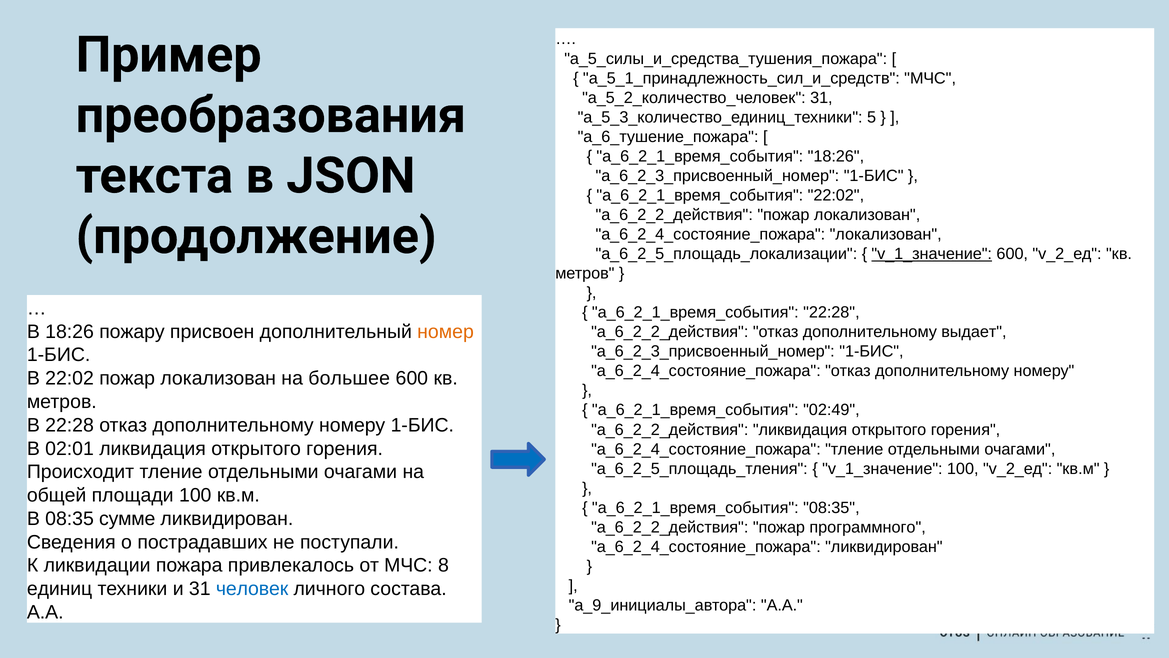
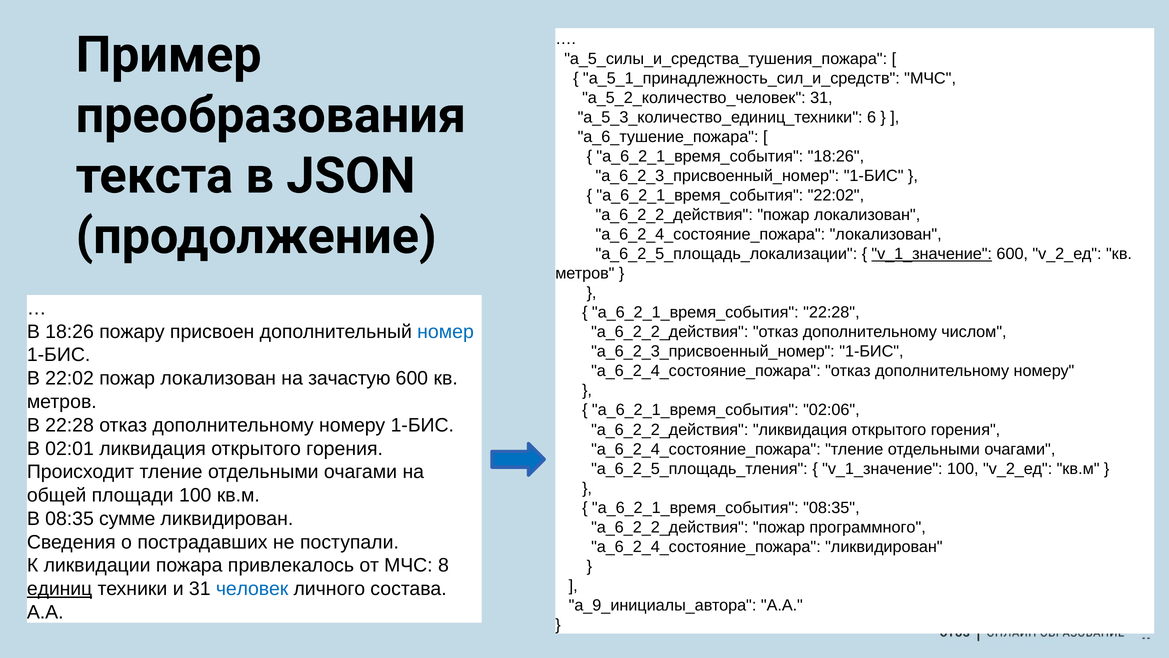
5: 5 -> 6 (872, 117)
номер colour: orange -> blue (445, 331)
выдает: выдает -> числом (974, 332)
большее: большее -> зачастую (349, 378)
02:49: 02:49 -> 02:06 (831, 410)
единиц underline: none -> present (60, 589)
